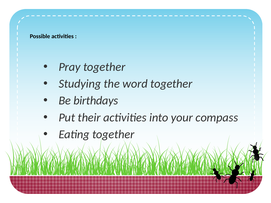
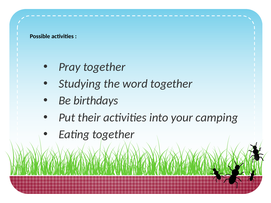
compass: compass -> camping (217, 118)
